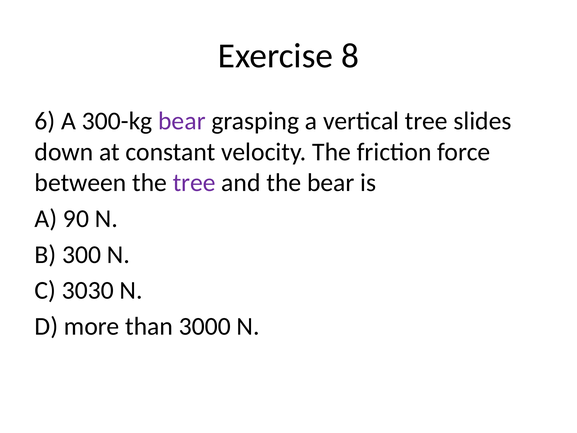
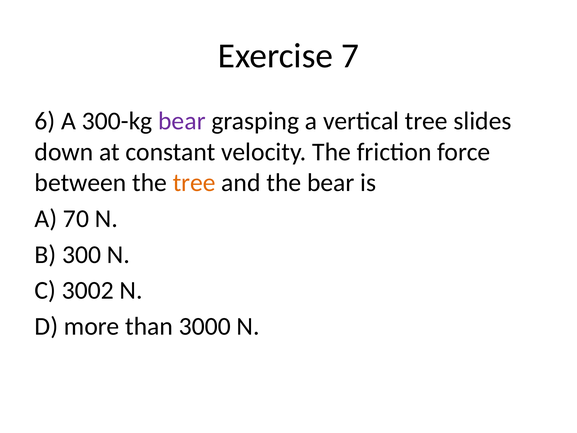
8: 8 -> 7 (350, 56)
tree colour: purple -> orange (194, 183)
90: 90 -> 70 (76, 219)
3030: 3030 -> 3002 (88, 290)
